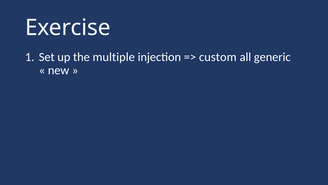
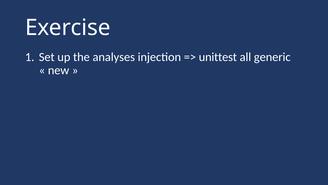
multiple: multiple -> analyses (114, 57)
custom: custom -> unittest (218, 57)
